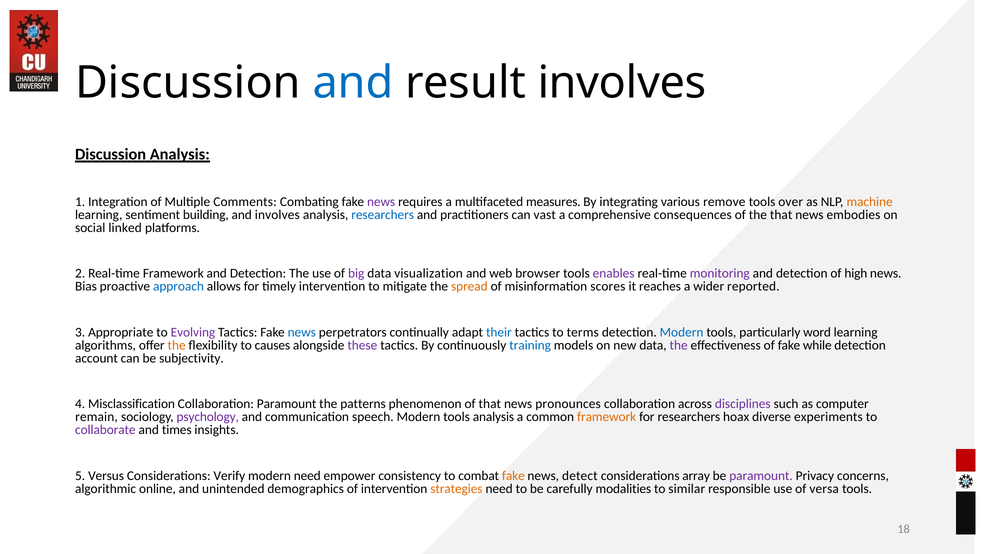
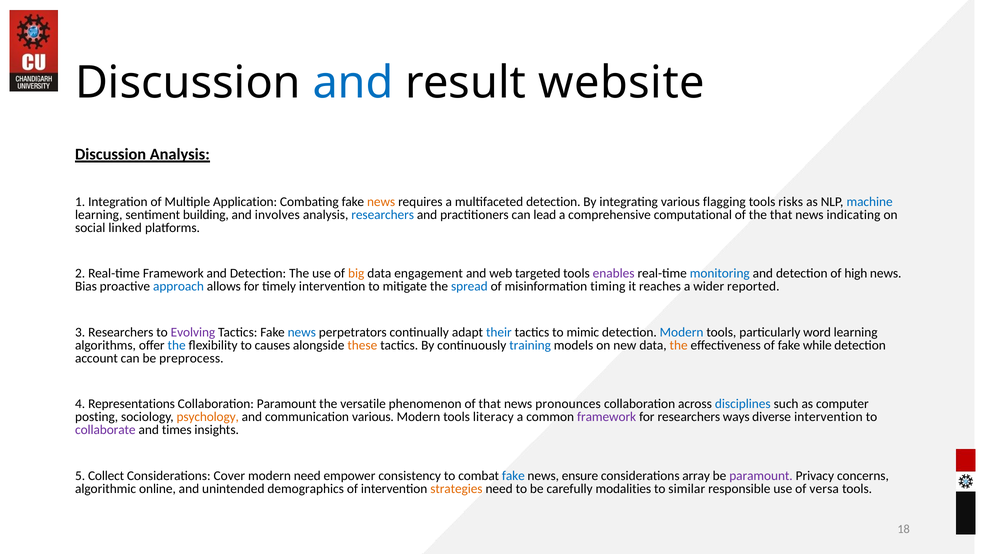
result involves: involves -> website (622, 83)
Comments: Comments -> Application (245, 202)
news colour: purple -> orange (381, 202)
multifaceted measures: measures -> detection (553, 202)
remove: remove -> flagging (724, 202)
over: over -> risks (791, 202)
machine colour: orange -> blue (870, 202)
vast: vast -> lead (545, 215)
consequences: consequences -> computational (693, 215)
embodies: embodies -> indicating (853, 215)
big colour: purple -> orange (356, 274)
visualization: visualization -> engagement (429, 274)
browser: browser -> targeted (538, 274)
monitoring colour: purple -> blue (720, 274)
spread colour: orange -> blue (469, 286)
scores: scores -> timing (608, 286)
3 Appropriate: Appropriate -> Researchers (121, 332)
terms: terms -> mimic (583, 332)
the colour: orange -> blue (177, 345)
these colour: purple -> orange (362, 345)
the colour: purple -> orange (679, 345)
subjectivity: subjectivity -> preprocess (191, 358)
Misclassification: Misclassification -> Representations (132, 404)
patterns: patterns -> versatile (363, 404)
disciplines colour: purple -> blue (743, 404)
remain: remain -> posting (97, 417)
psychology colour: purple -> orange (208, 417)
communication speech: speech -> various (373, 417)
tools analysis: analysis -> literacy (493, 417)
framework colour: orange -> purple (607, 417)
hoax: hoax -> ways (736, 417)
diverse experiments: experiments -> intervention (828, 417)
Versus: Versus -> Collect (106, 476)
Verify: Verify -> Cover (229, 476)
fake colour: orange -> blue (513, 476)
detect: detect -> ensure (580, 476)
